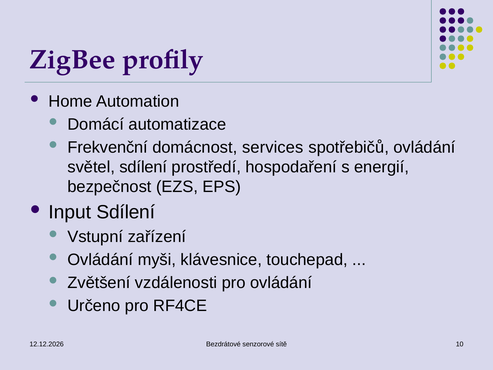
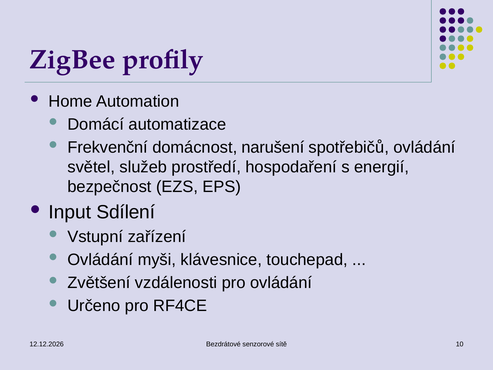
services: services -> narušení (273, 147)
světel sdílení: sdílení -> služeb (143, 167)
